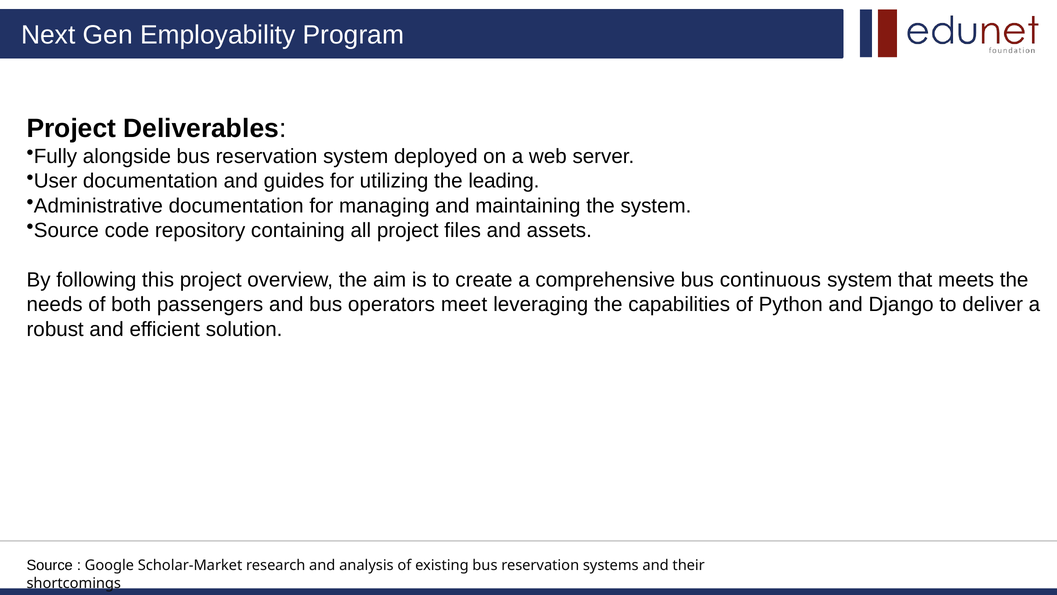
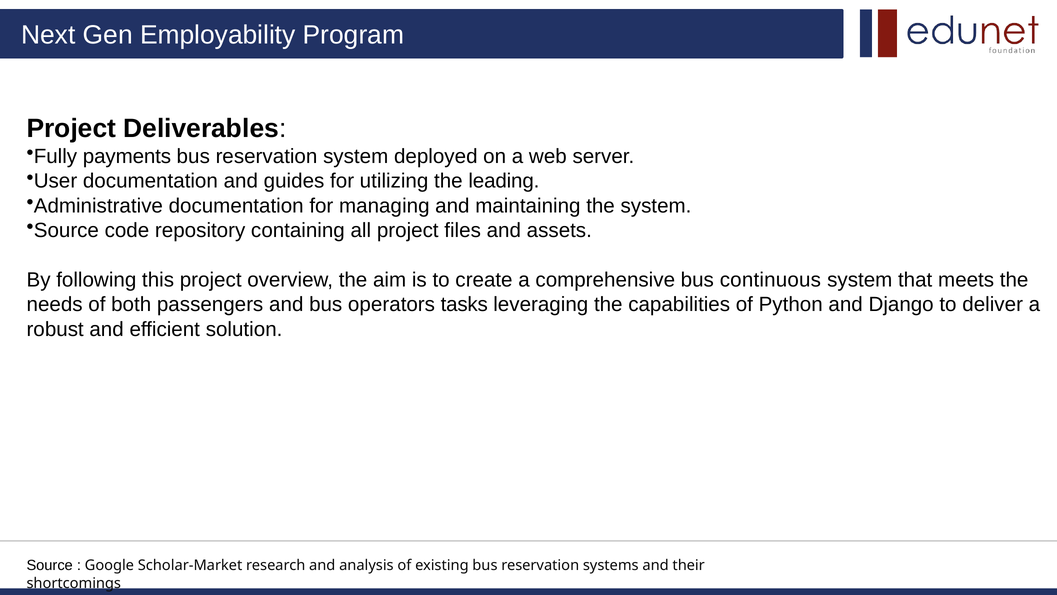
alongside: alongside -> payments (127, 156)
meet: meet -> tasks (464, 304)
